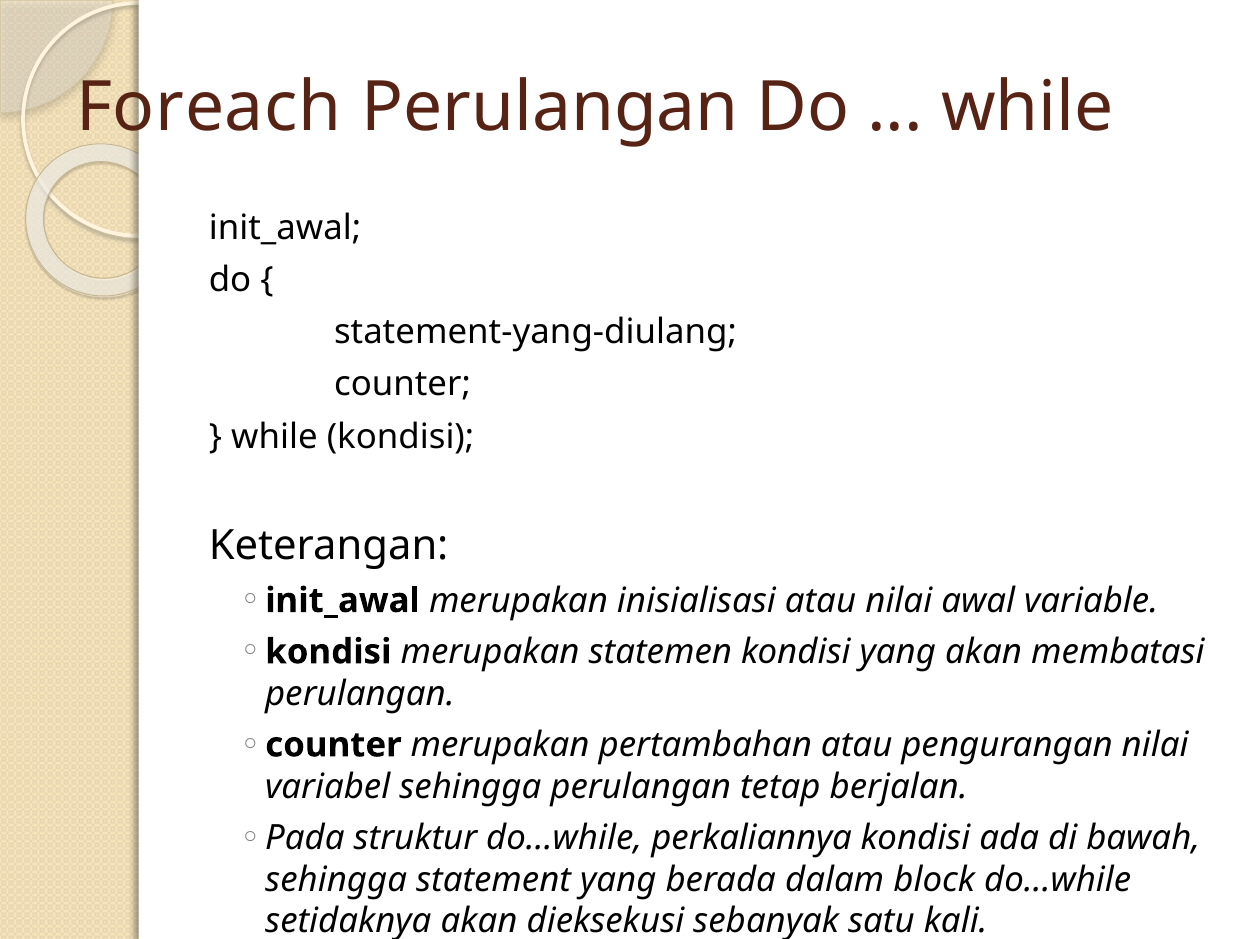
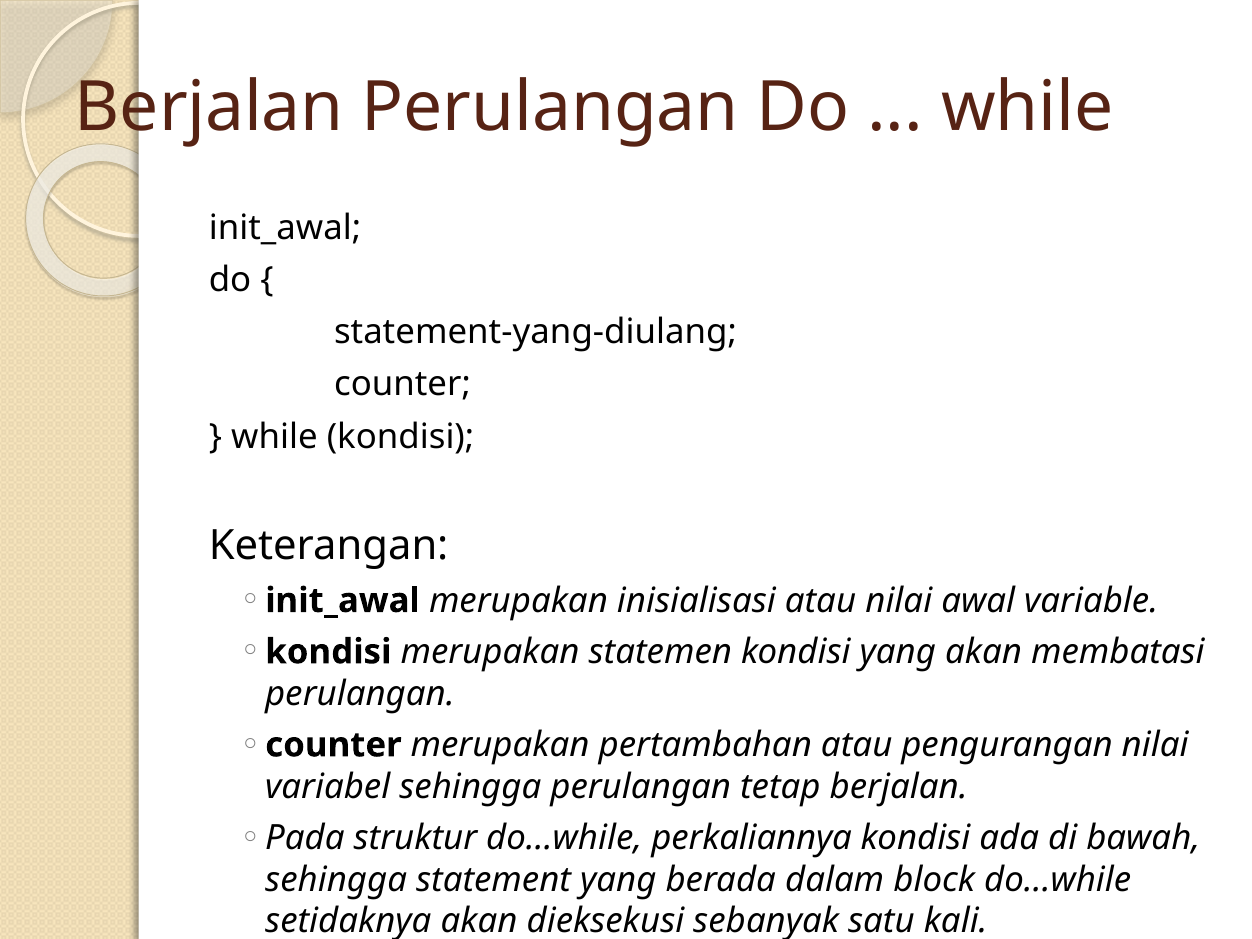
Foreach: Foreach -> Berjalan (209, 107)
